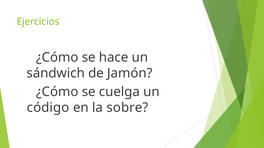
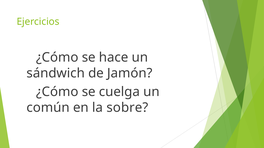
código: código -> común (48, 108)
